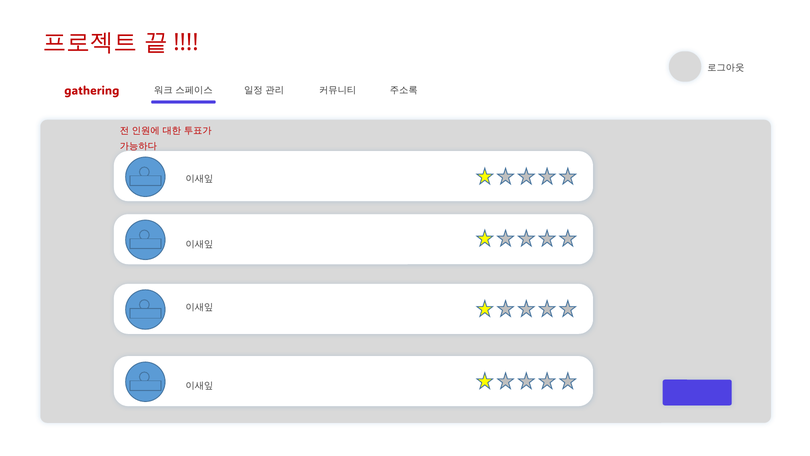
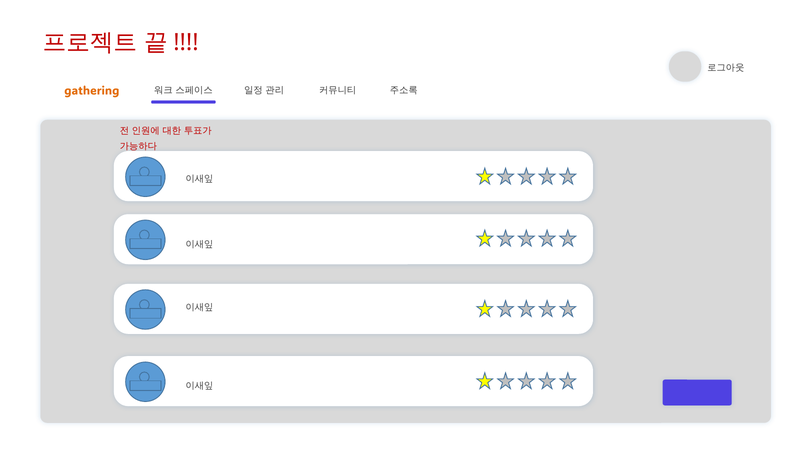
gathering colour: red -> orange (92, 91)
